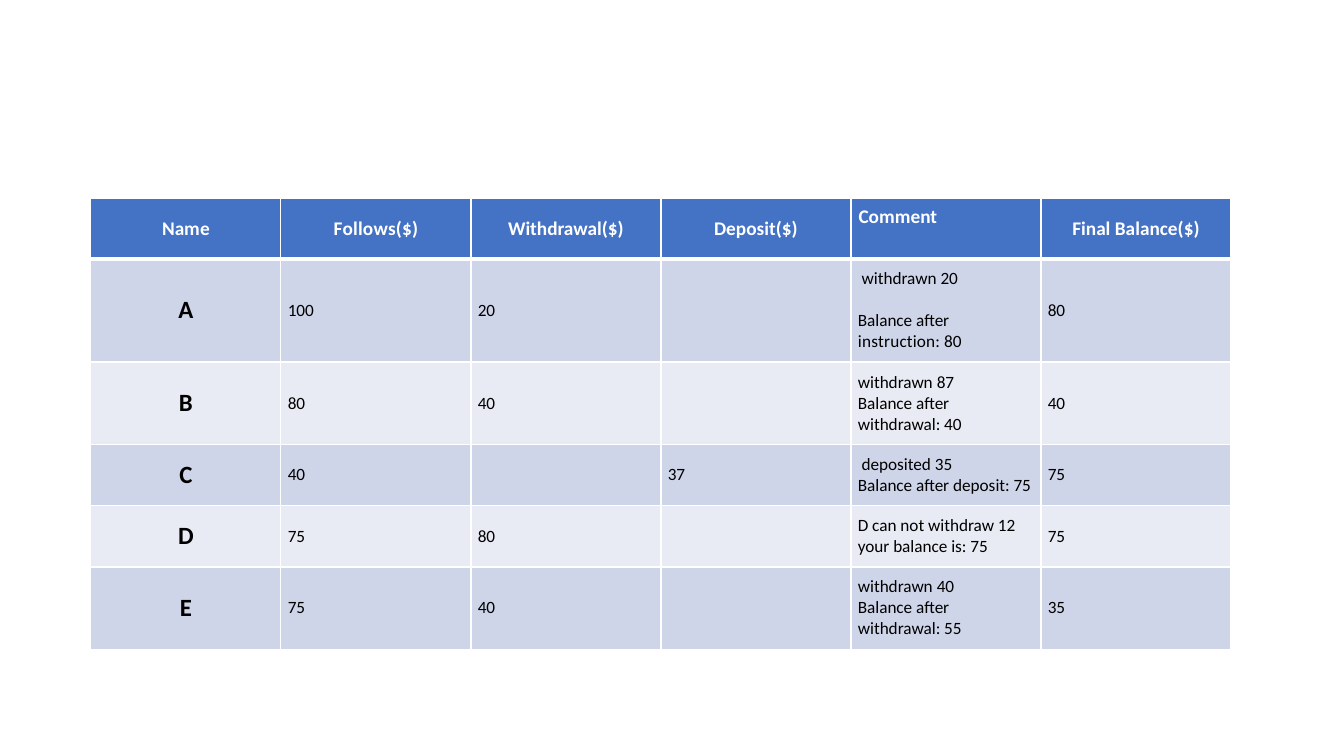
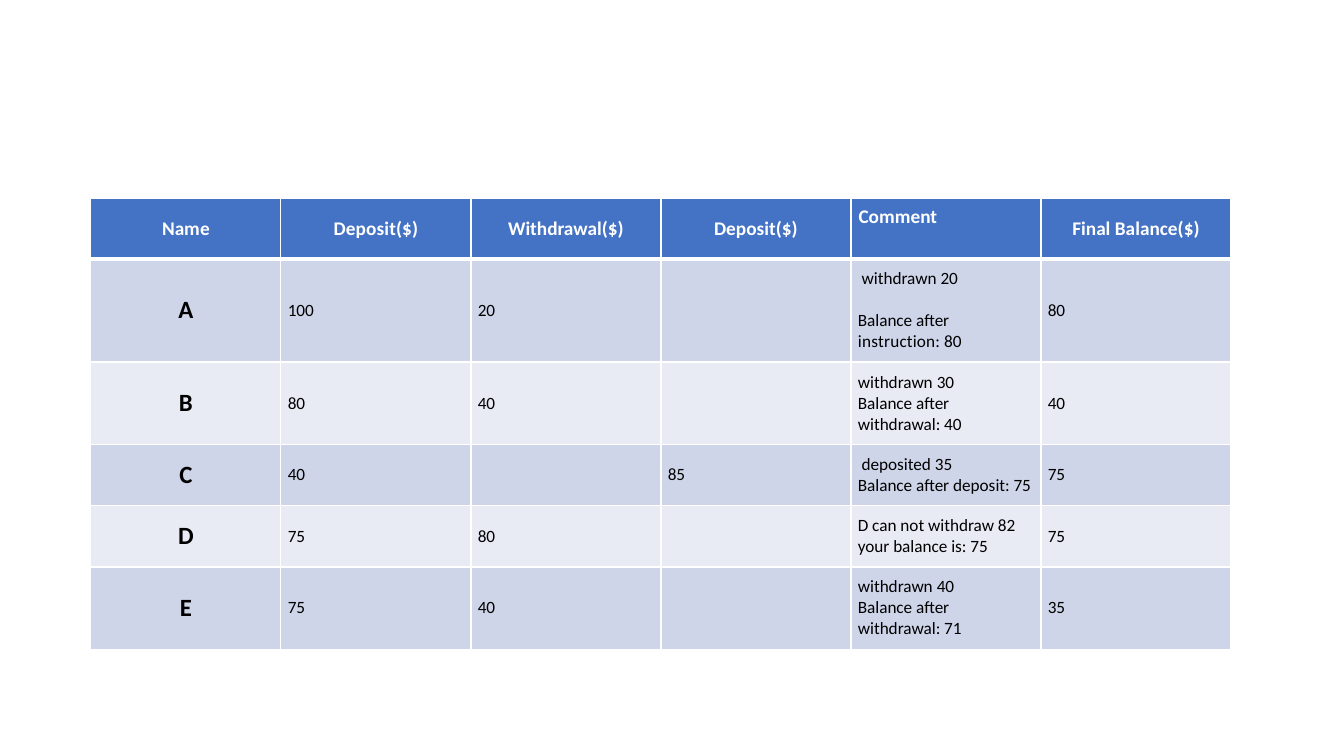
Name Follows($: Follows($ -> Deposit($ (376, 229)
87: 87 -> 30 (945, 382)
37: 37 -> 85 (676, 475)
12: 12 -> 82 (1007, 526)
55: 55 -> 71 (953, 629)
